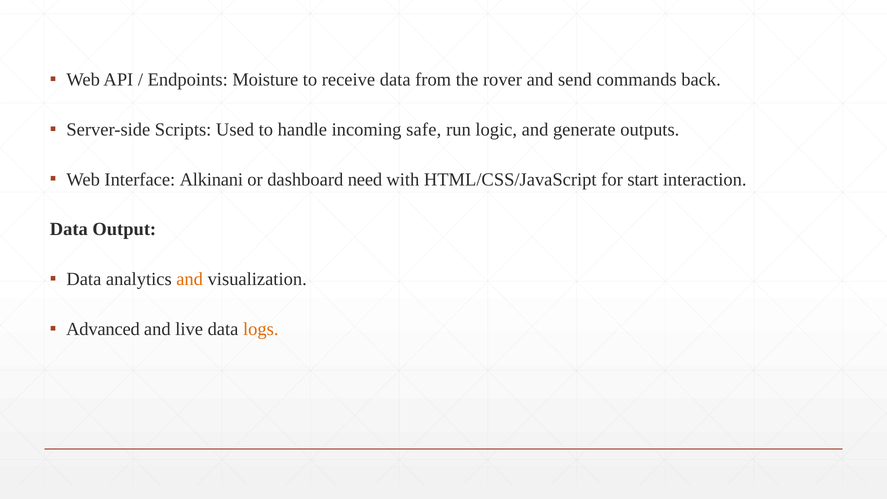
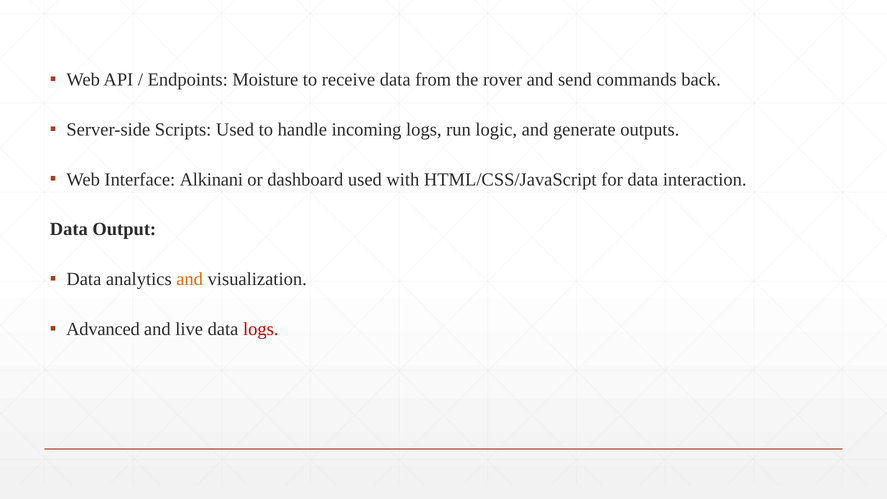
incoming safe: safe -> logs (424, 129)
dashboard need: need -> used (365, 179)
for start: start -> data (643, 179)
logs colour: orange -> red (261, 329)
